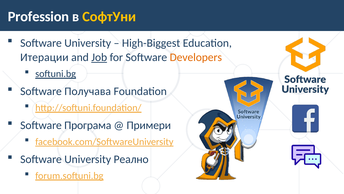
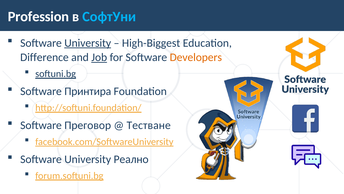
СофтУни colour: yellow -> light blue (109, 17)
University underline: none -> present (88, 43)
Итерации: Итерации -> Difference (44, 57)
Получава: Получава -> Принтира (88, 91)
Програма: Програма -> Преговор (88, 125)
Примери: Примери -> Тестване (149, 125)
